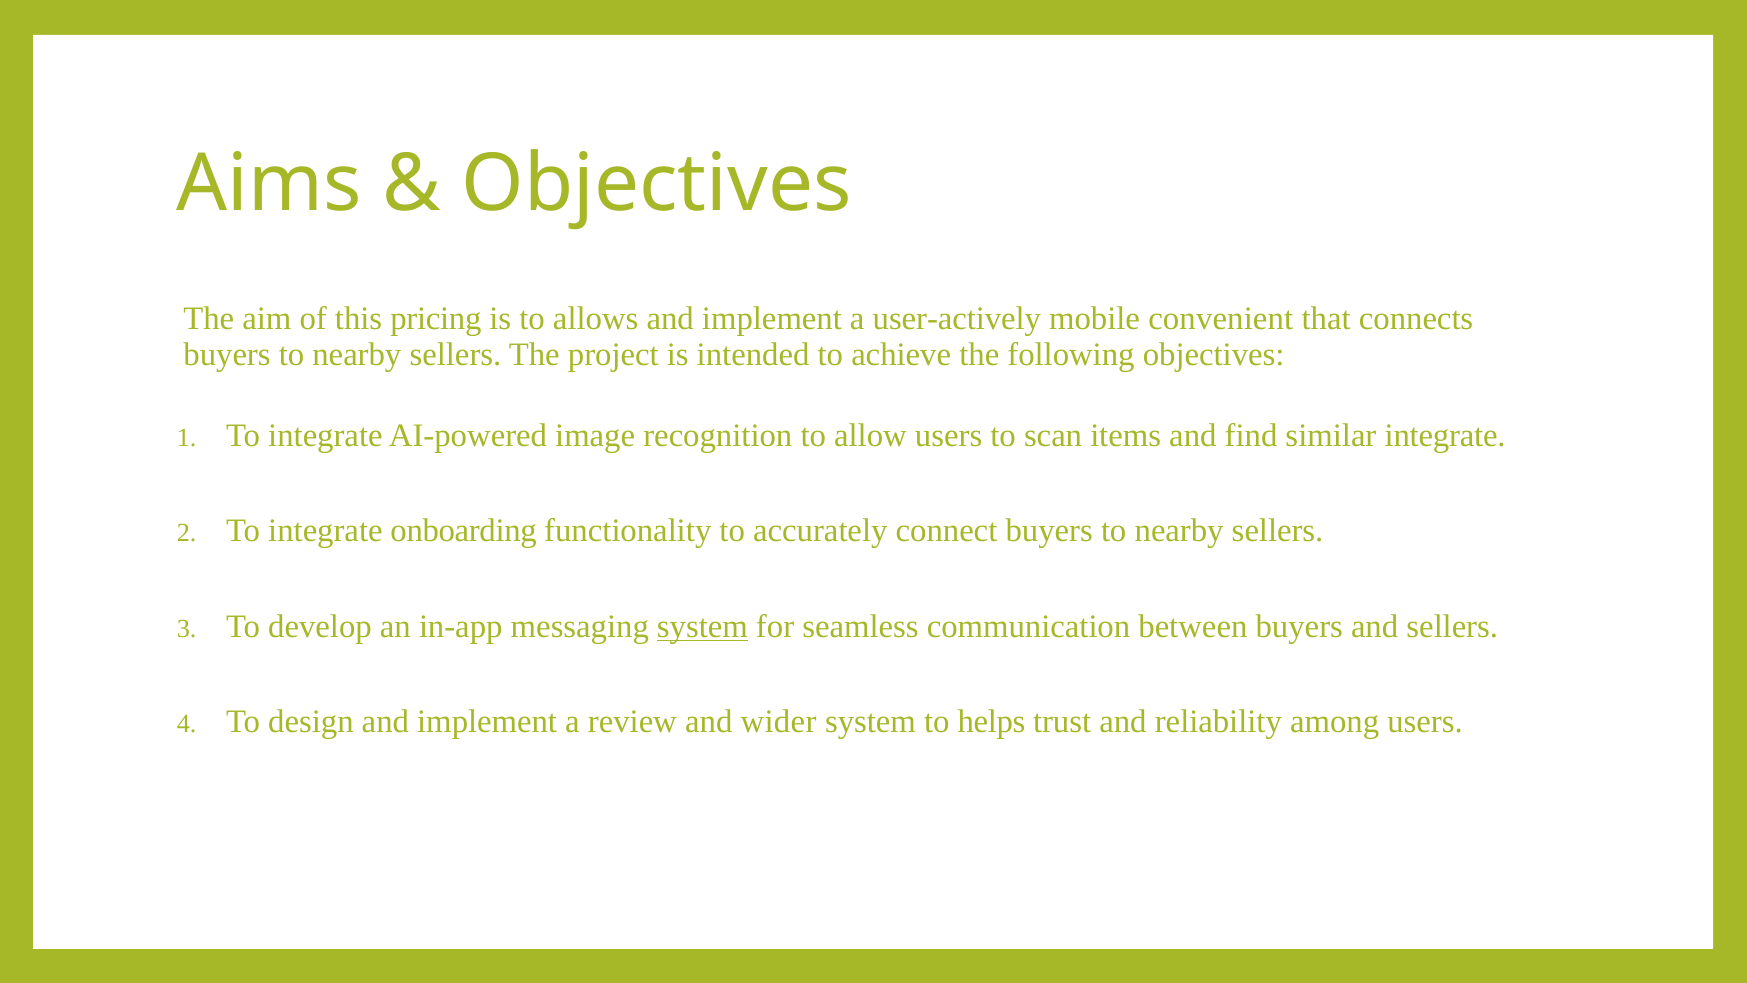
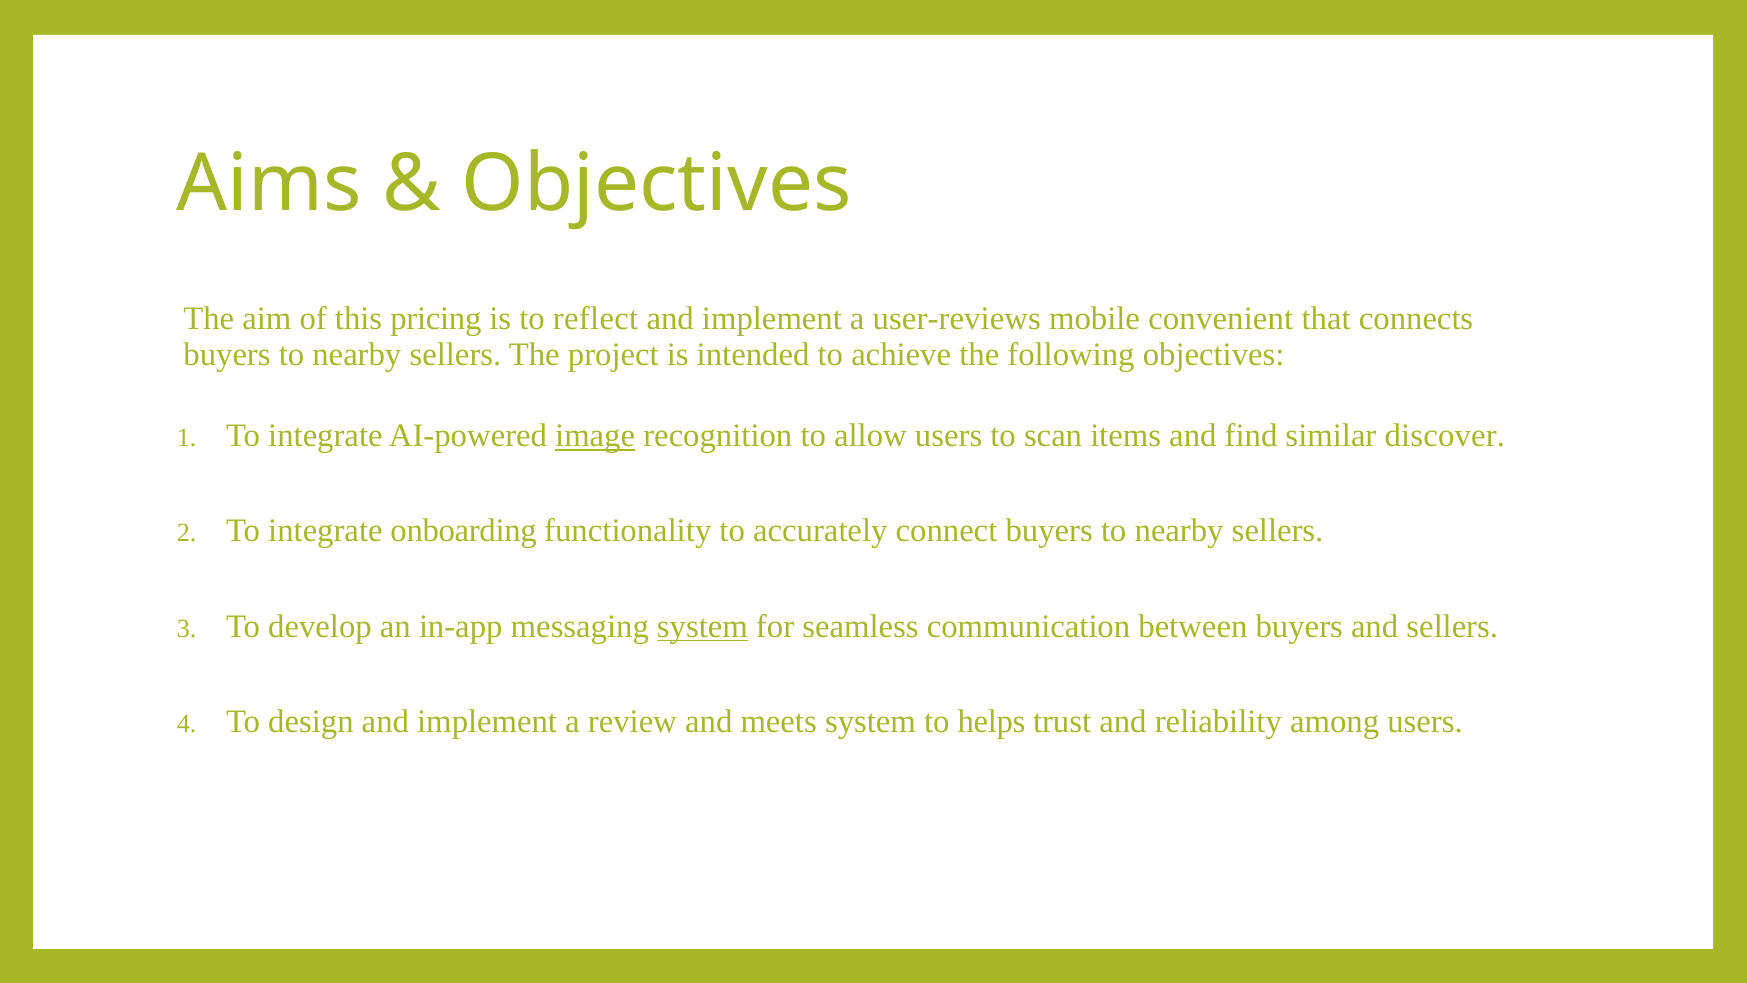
allows: allows -> reflect (596, 319)
user-actively: user-actively -> user-reviews (957, 319)
image underline: none -> present (595, 436)
similar integrate: integrate -> discover (1445, 436)
wider: wider -> meets (779, 722)
